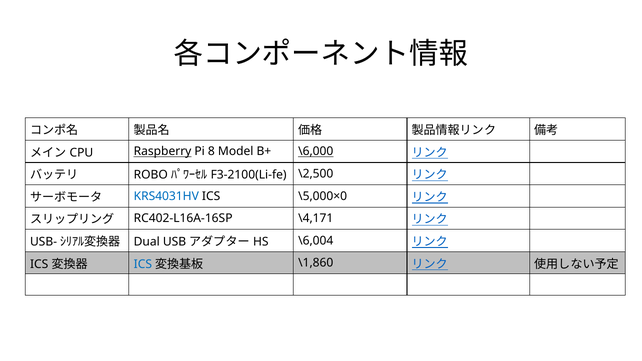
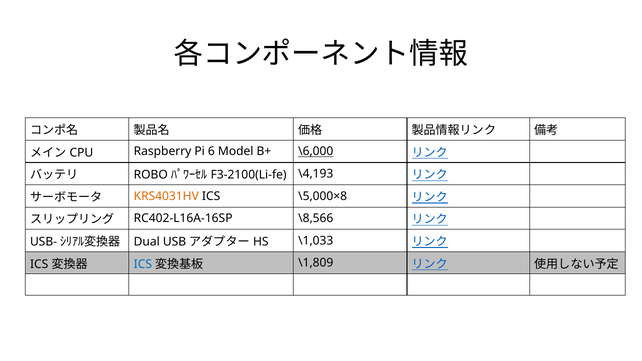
Raspberry underline: present -> none (163, 151)
8: 8 -> 6 (211, 151)
\2,500: \2,500 -> \4,193 (316, 174)
KRS4031HV colour: blue -> orange (166, 196)
\5,000×0: \5,000×0 -> \5,000×8 (323, 196)
\4,171: \4,171 -> \8,566 (316, 218)
\6,004: \6,004 -> \1,033 (316, 241)
\1,860: \1,860 -> \1,809 (316, 263)
